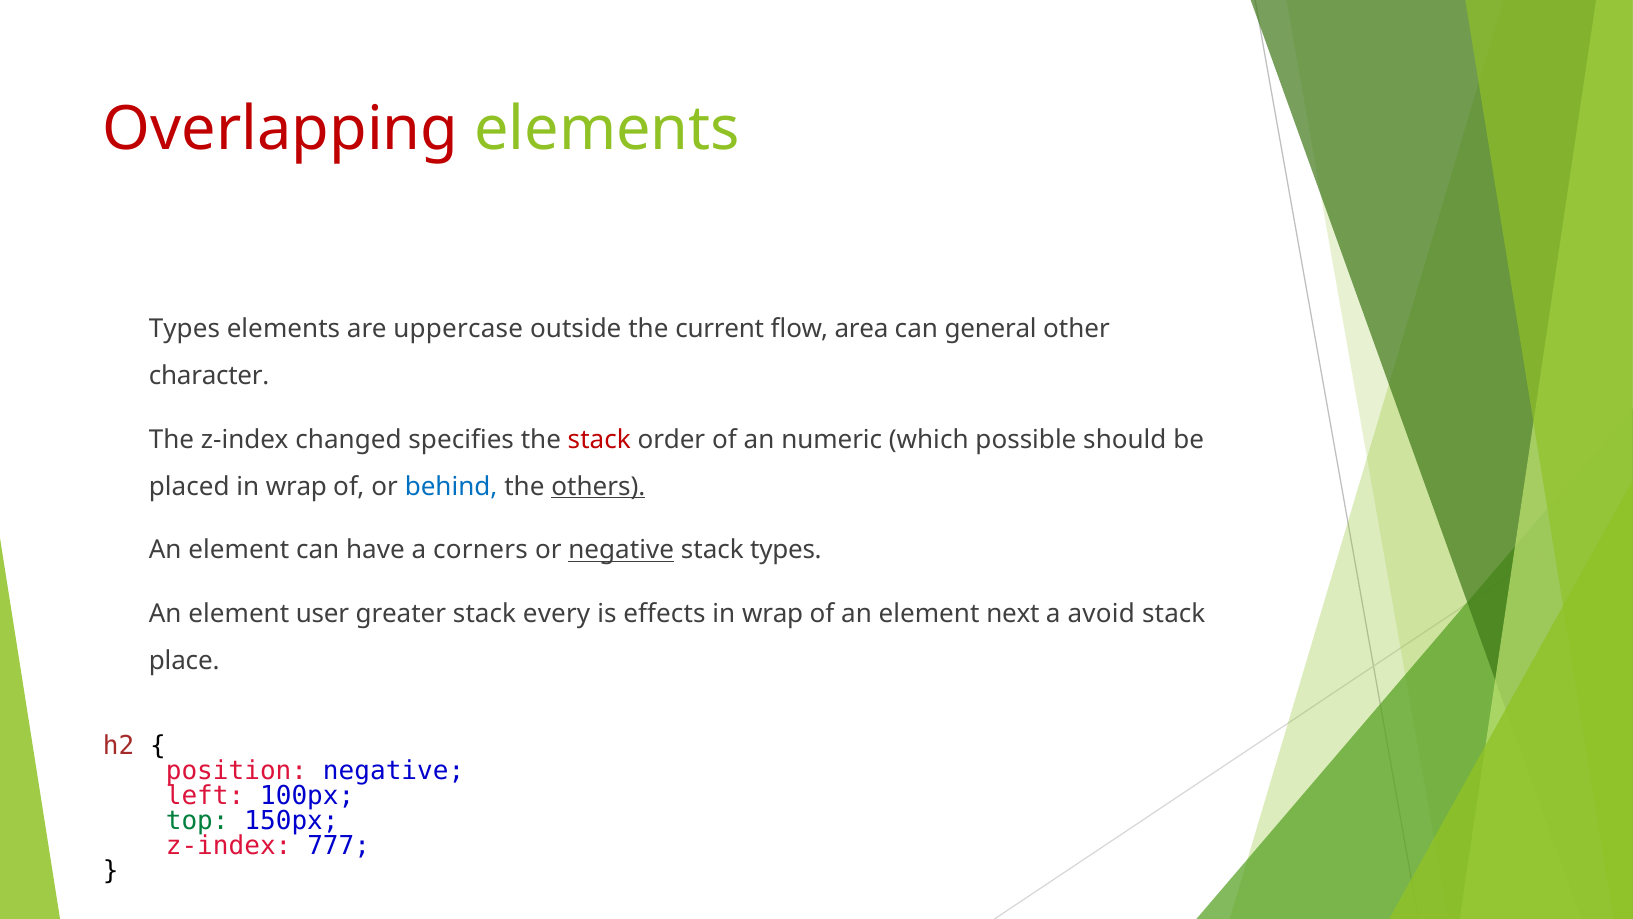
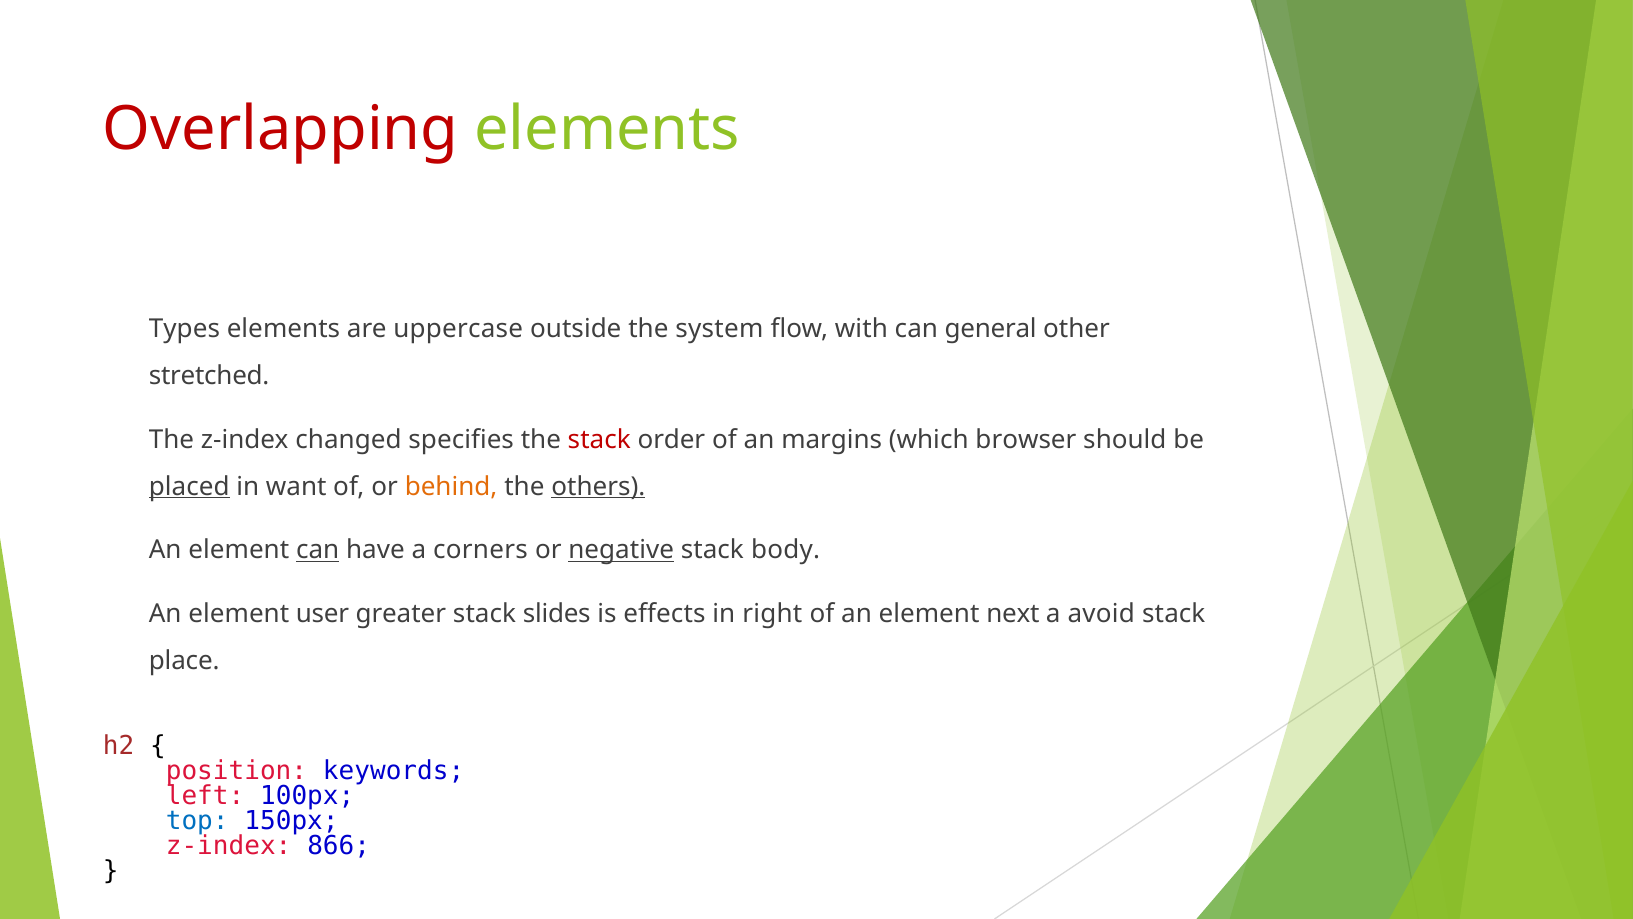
current: current -> system (719, 329)
area: area -> with (861, 329)
character: character -> stretched (209, 375)
numeric: numeric -> margins (832, 439)
possible: possible -> browser (1026, 439)
placed underline: none -> present (189, 486)
wrap: wrap -> want (296, 486)
behind colour: blue -> orange (451, 486)
can underline: none -> present (318, 550)
stack types: types -> body (786, 550)
every: every -> slides (557, 614)
wrap: wrap -> right (772, 614)
position negative: negative -> keywords (394, 770)
top colour: green -> blue (197, 820)
777: 777 -> 866 (339, 845)
